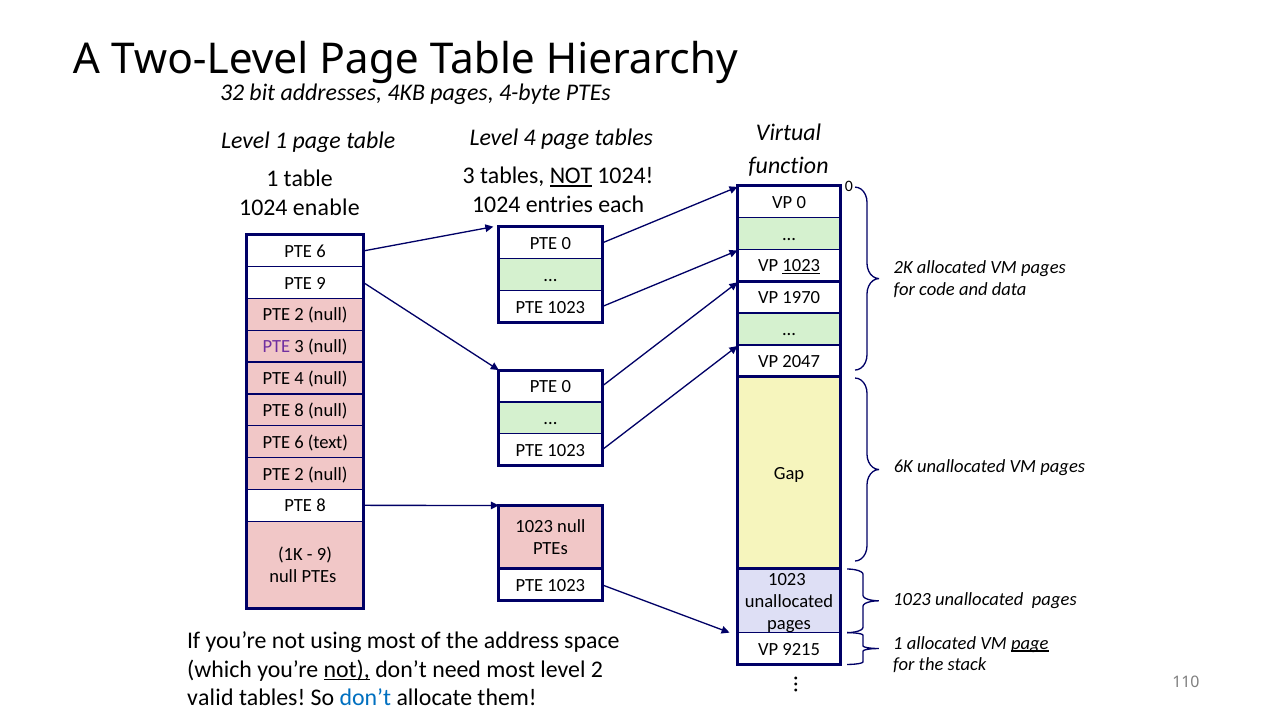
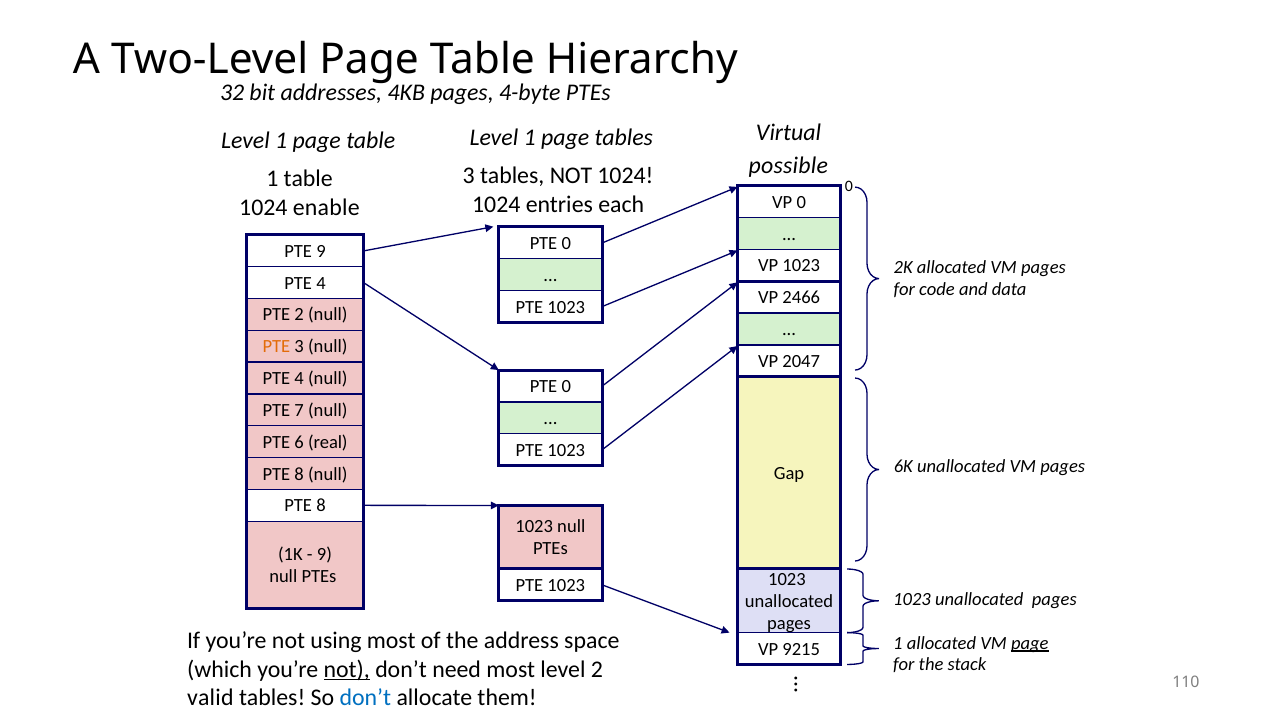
4: 4 -> 1 (530, 138)
function: function -> possible (788, 166)
NOT underline: present -> none (571, 176)
6: 6 -> 9 (321, 251)
1023 underline: present -> none (801, 266)
9: 9 -> 4 (321, 283)
1970: 1970 -> 2466 (801, 298)
PTE colour: purple -> orange (276, 347)
8: 8 -> 7 (299, 410)
text: text -> real (328, 442)
2: 2 -> 8 (299, 474)
